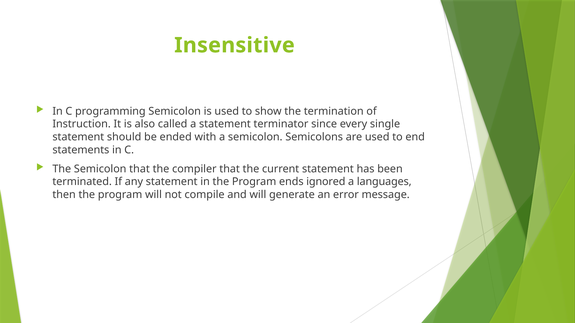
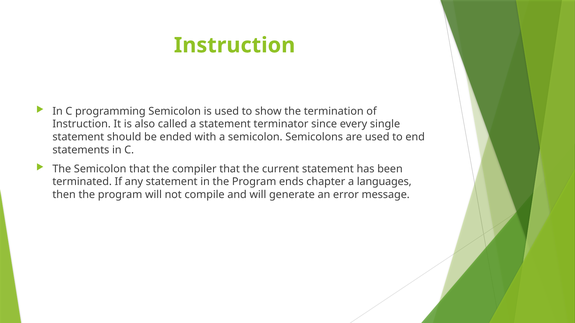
Insensitive: Insensitive -> Instruction (235, 45)
ignored: ignored -> chapter (326, 182)
